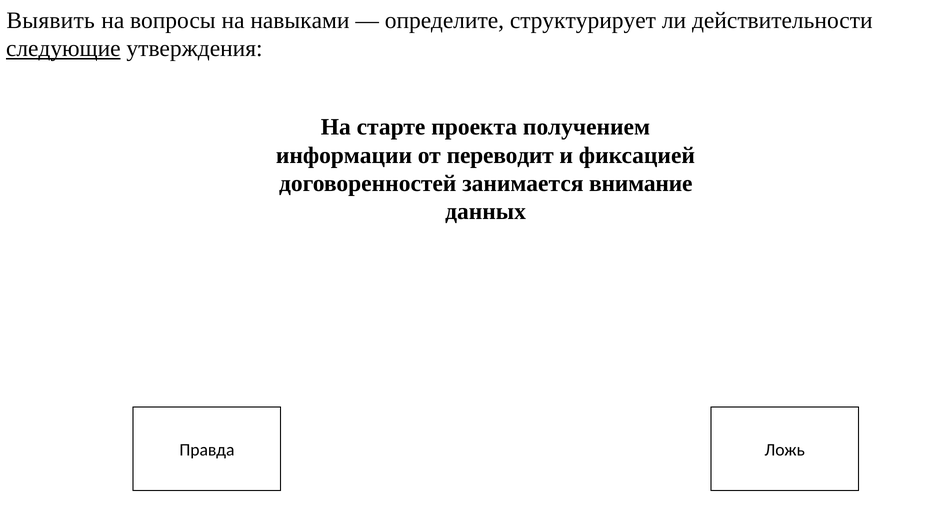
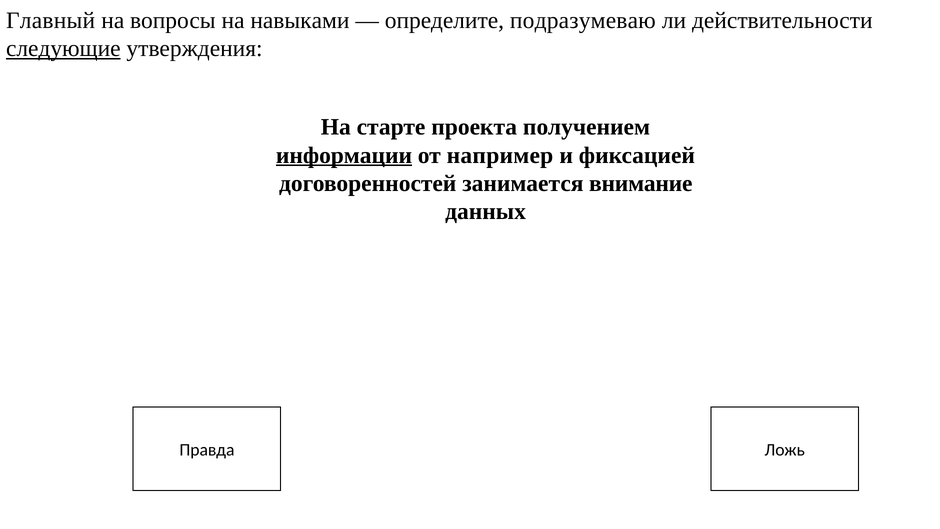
Выявить: Выявить -> Главный (51, 20)
структурирует: структурирует -> подразумеваю (583, 20)
информации underline: none -> present (344, 155)
переводит: переводит -> например (500, 155)
